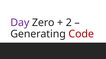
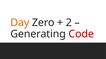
Day colour: purple -> orange (20, 23)
